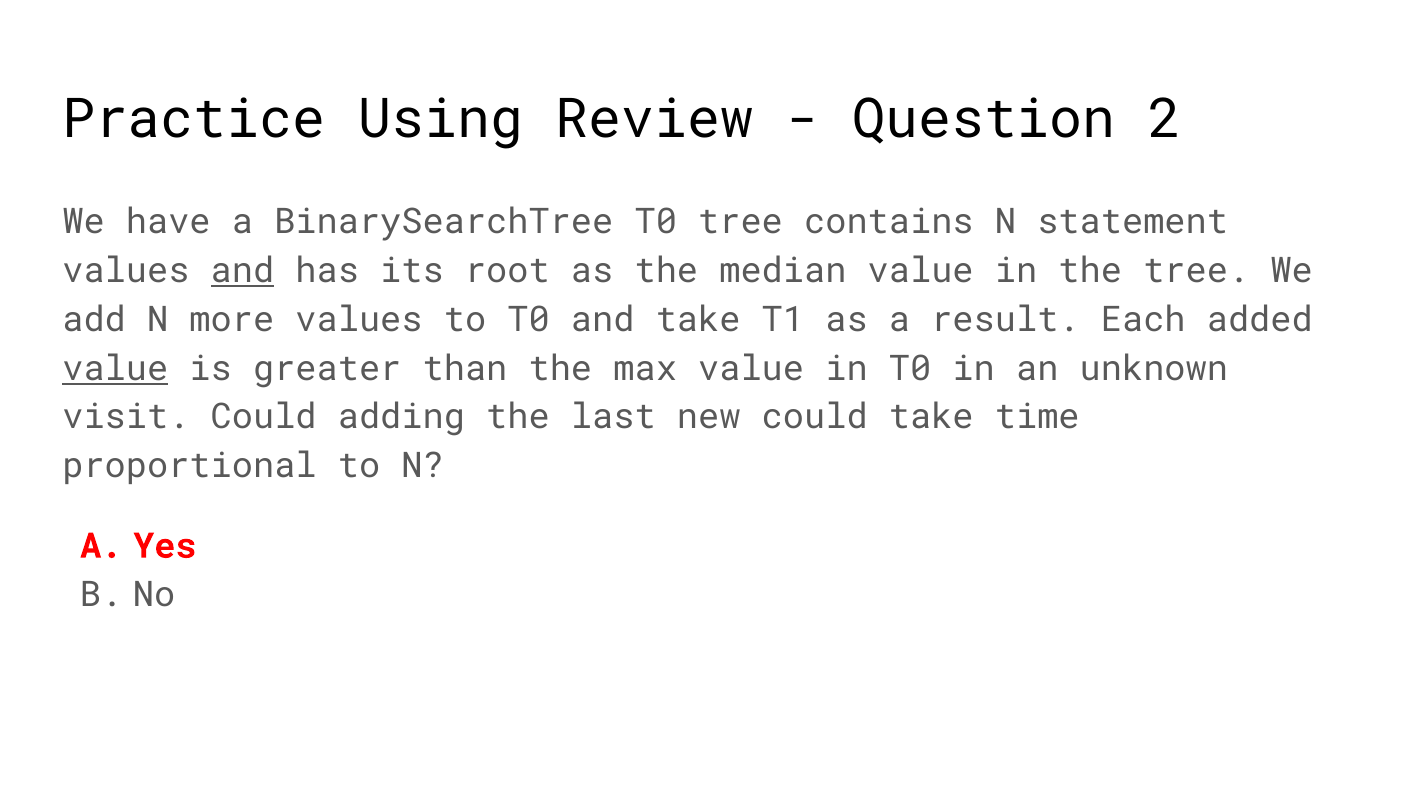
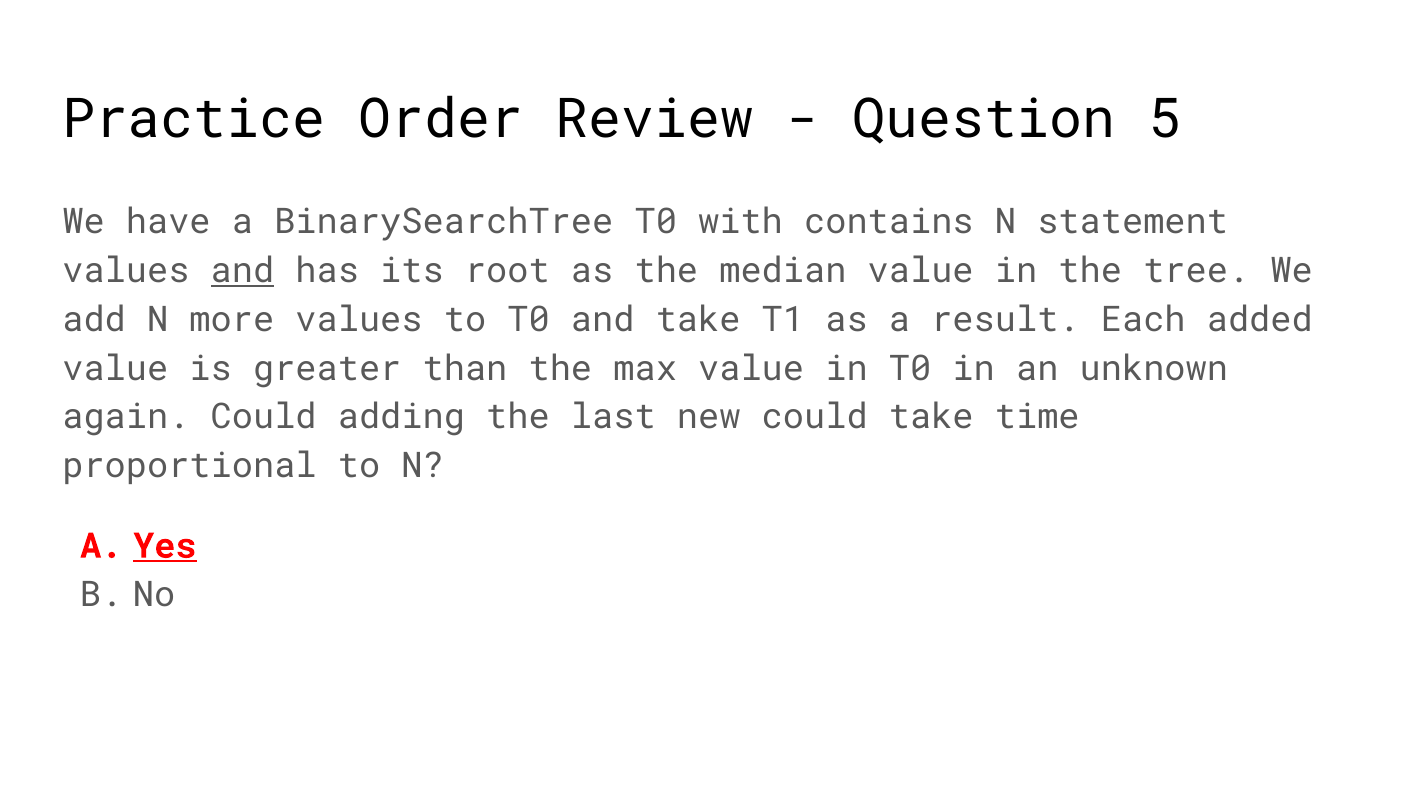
Using: Using -> Order (441, 120)
2: 2 -> 5 (1165, 120)
T0 tree: tree -> with (741, 222)
value underline: present -> none (115, 368)
visit: visit -> again (126, 417)
Yes underline: none -> present (165, 546)
